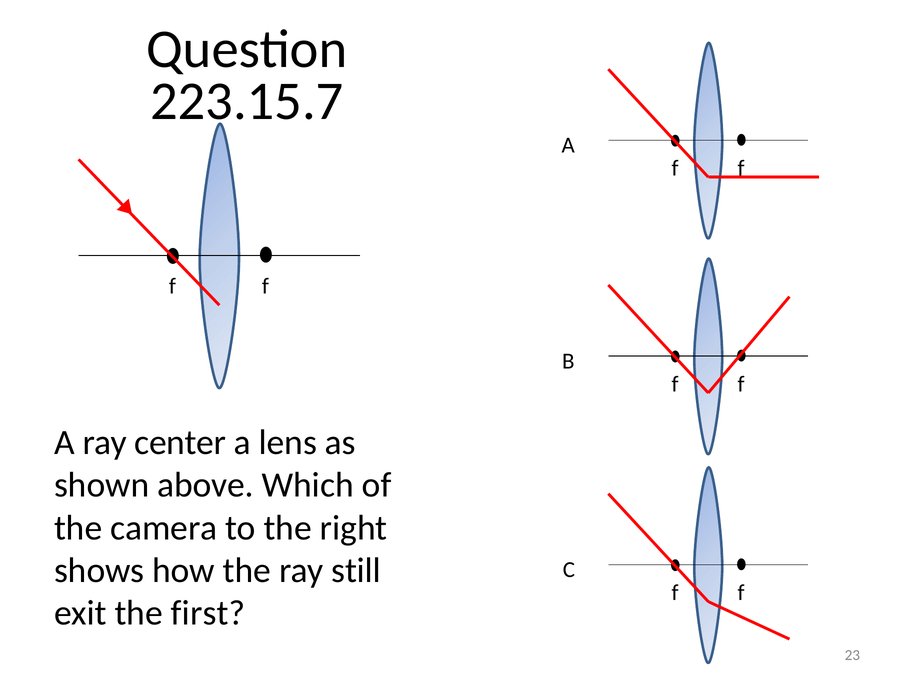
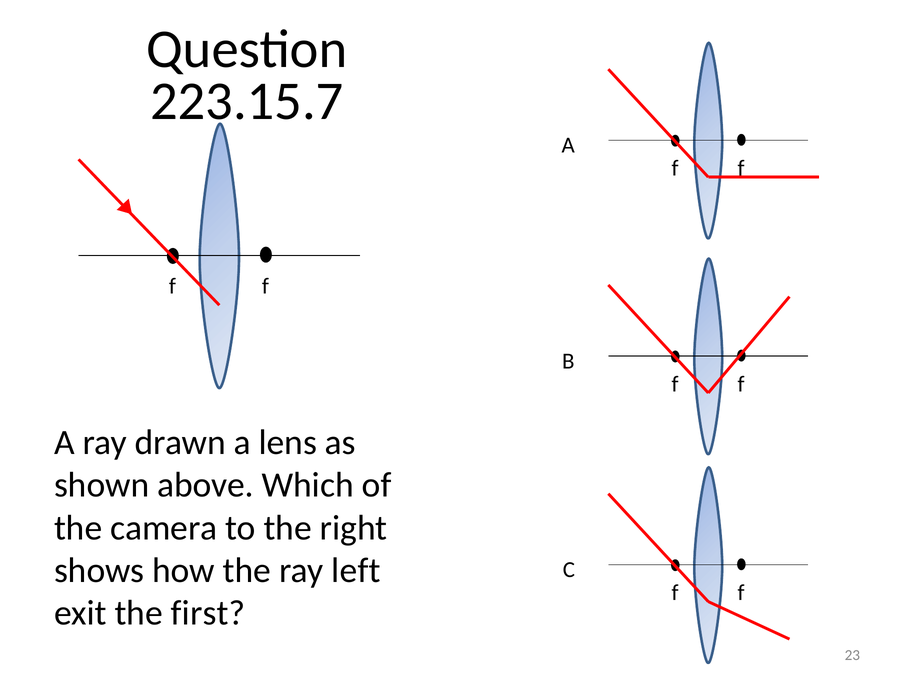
center: center -> drawn (180, 443)
still: still -> left (356, 571)
